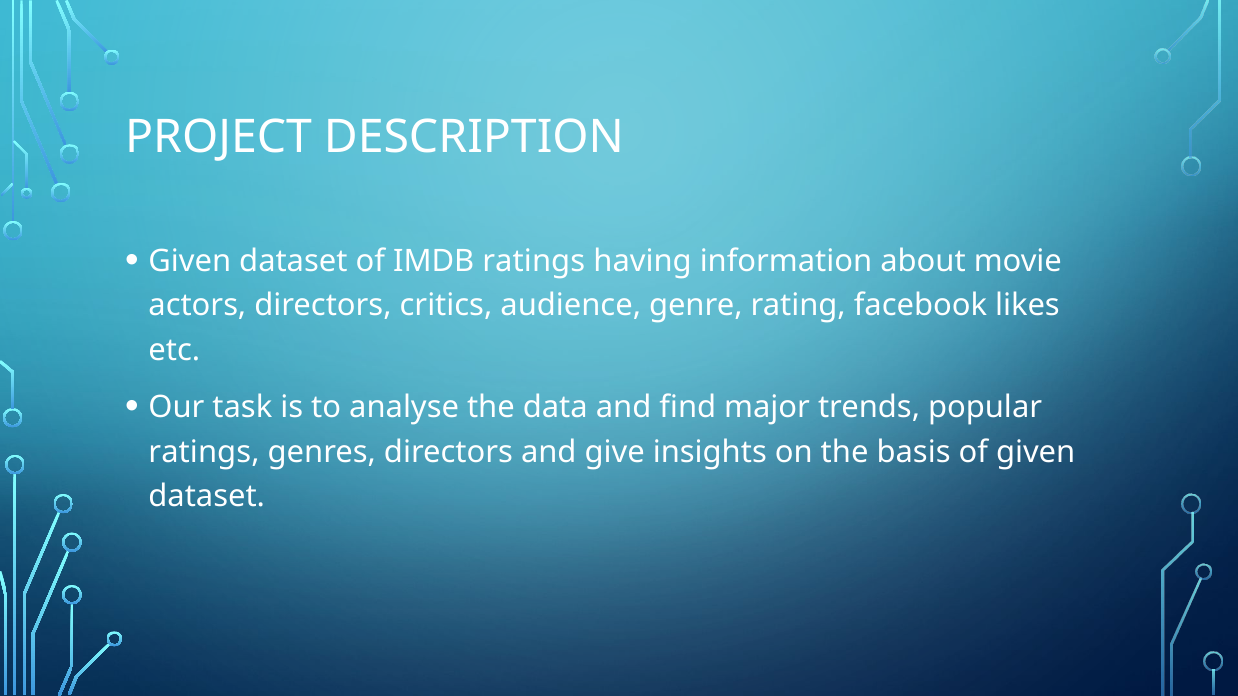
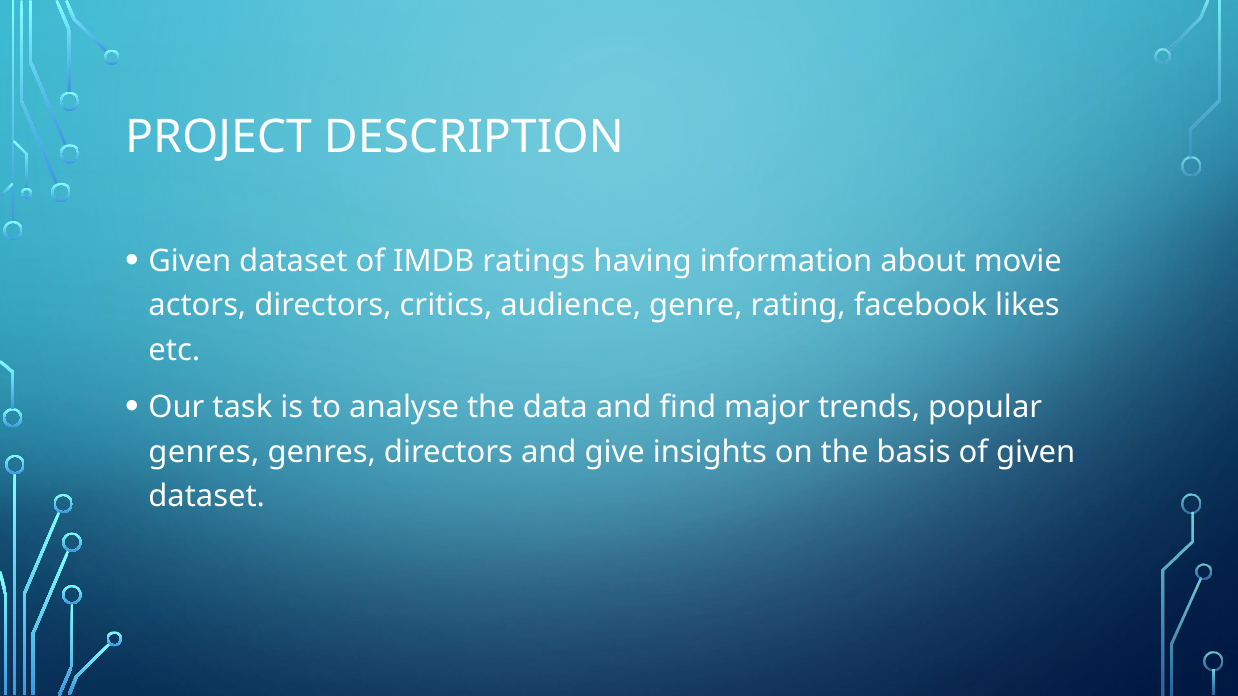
ratings: ratings -> genres (204, 452)
